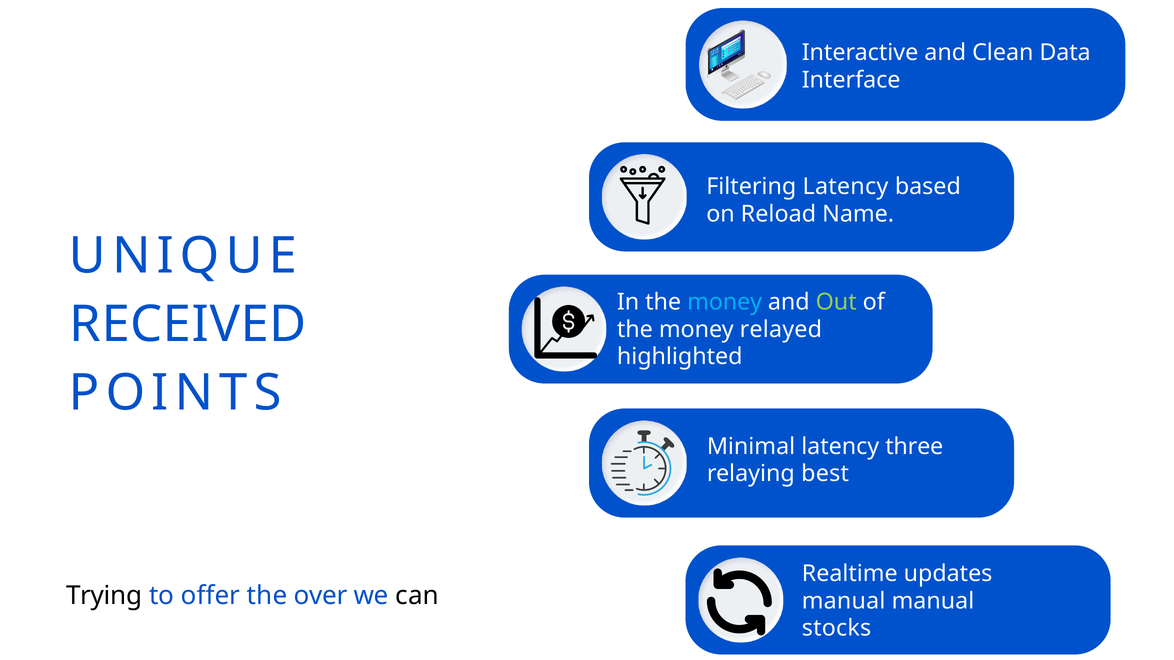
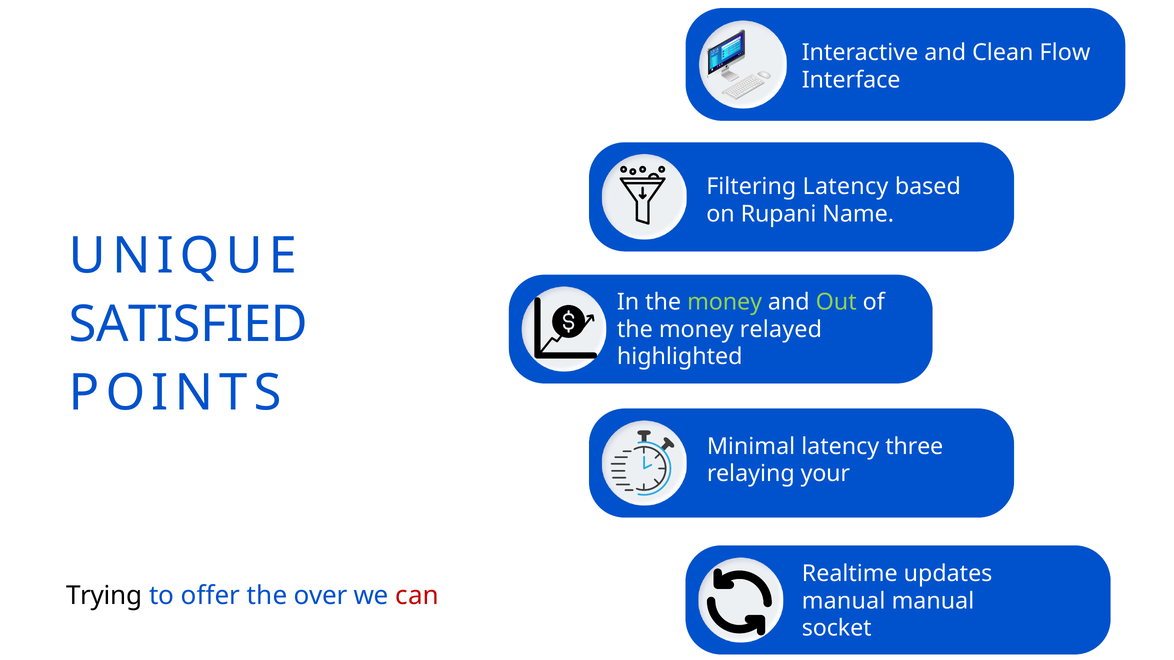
Data: Data -> Flow (1065, 53)
Reload: Reload -> Rupani (779, 214)
money colour: light blue -> light green (725, 302)
RECEIVED: RECEIVED -> SATISFIED (188, 325)
best: best -> your (825, 474)
can colour: black -> red (417, 596)
stocks: stocks -> socket (837, 628)
